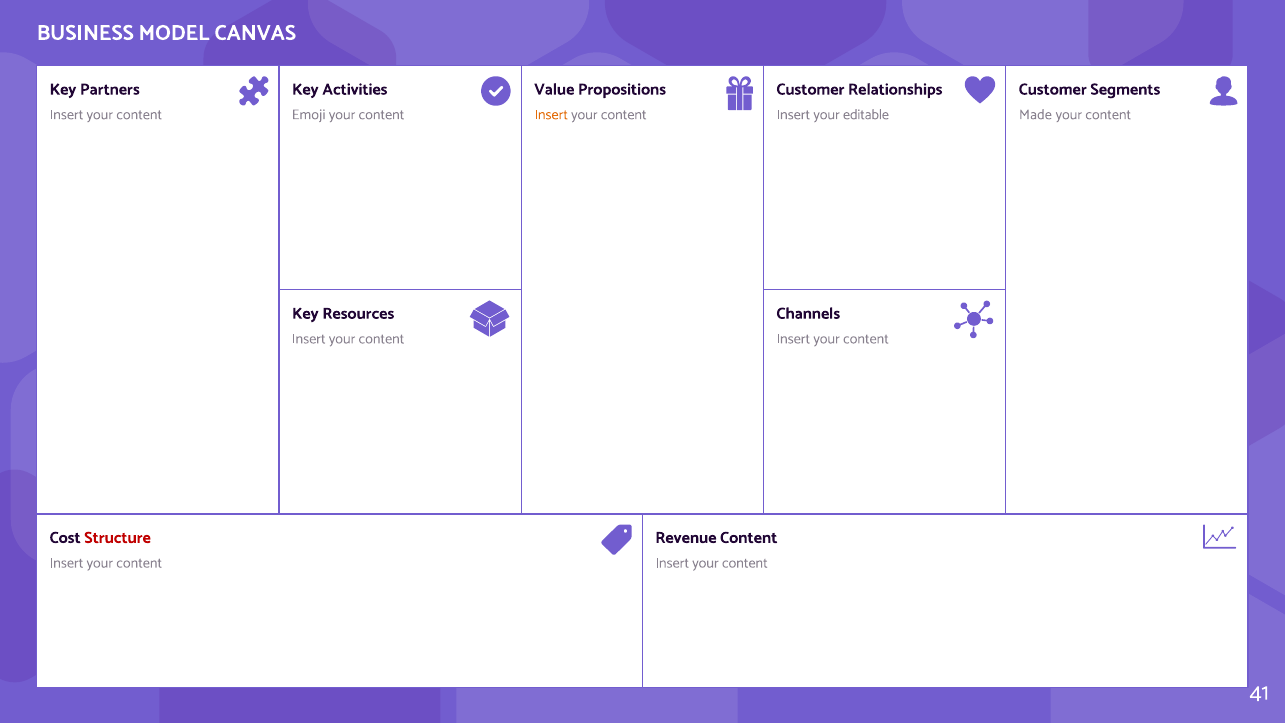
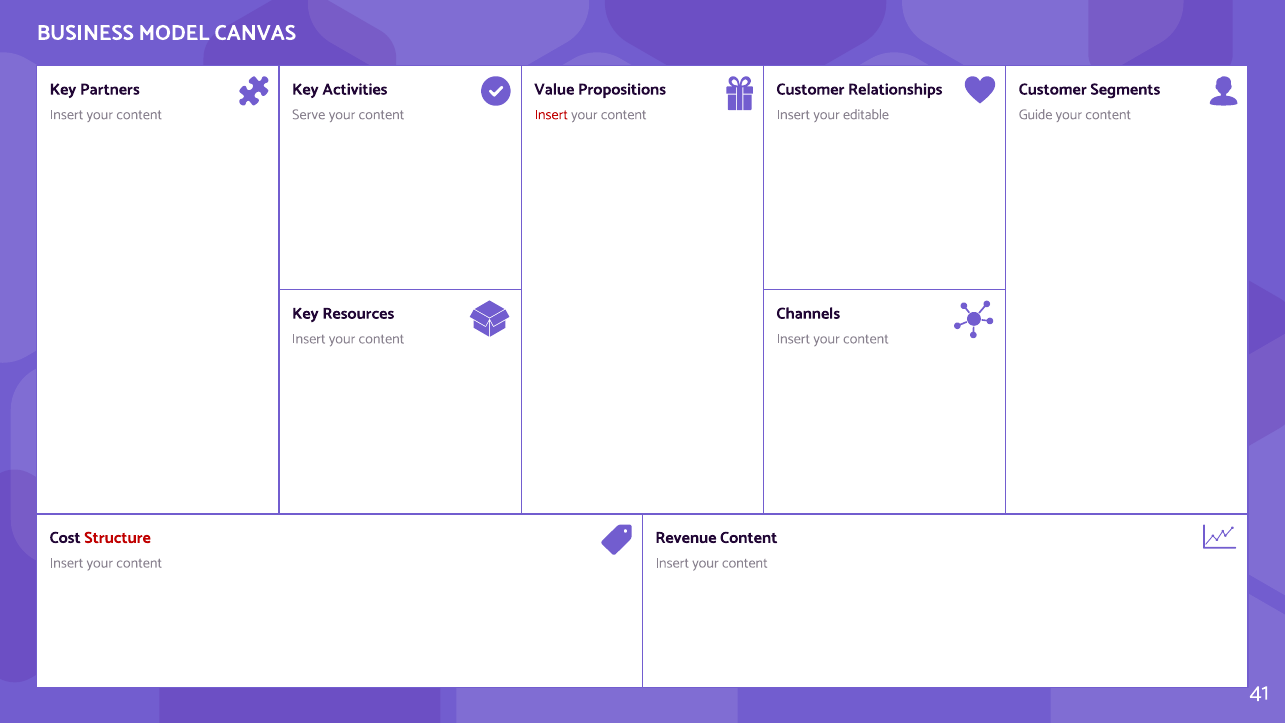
Emoji: Emoji -> Serve (309, 114)
Insert colour: orange -> red (551, 114)
Made: Made -> Guide (1036, 114)
